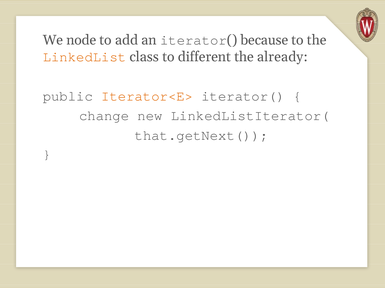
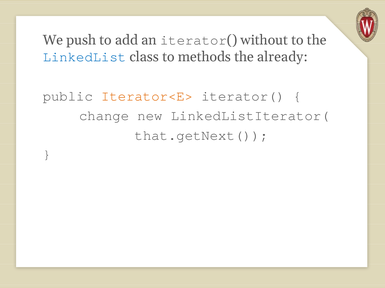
node: node -> push (81, 40)
because: because -> without (264, 40)
LinkedList colour: orange -> blue (84, 57)
different: different -> methods (204, 57)
